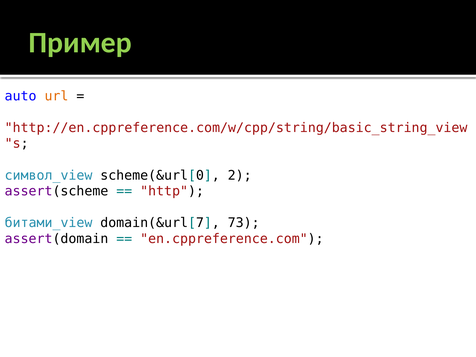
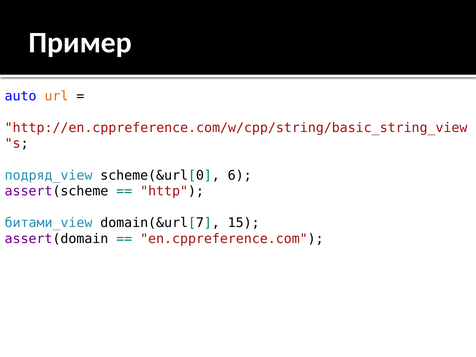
Пример colour: light green -> white (80, 43)
символ_view: символ_view -> подряд_view (49, 175)
2: 2 -> 6 (240, 175)
73: 73 -> 15 (244, 223)
